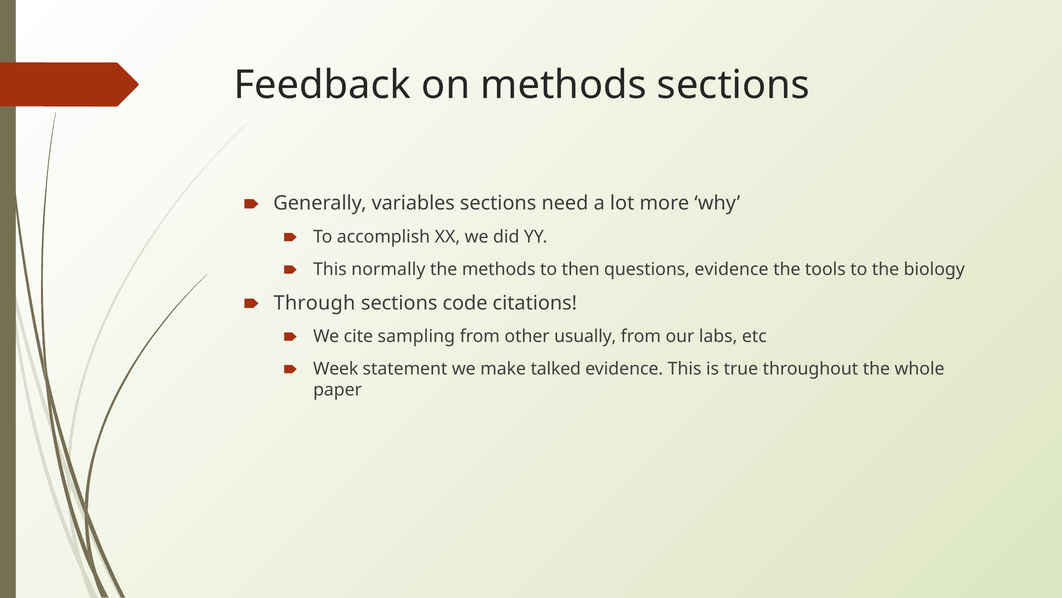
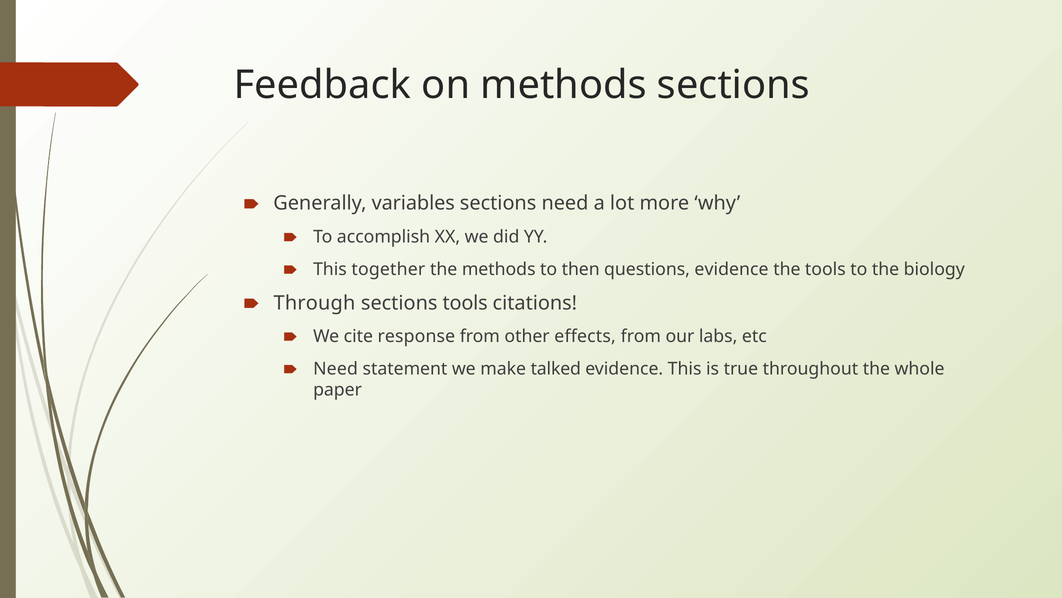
normally: normally -> together (388, 269)
sections code: code -> tools (465, 303)
sampling: sampling -> response (416, 336)
usually: usually -> effects (585, 336)
Week: Week -> Need (336, 369)
